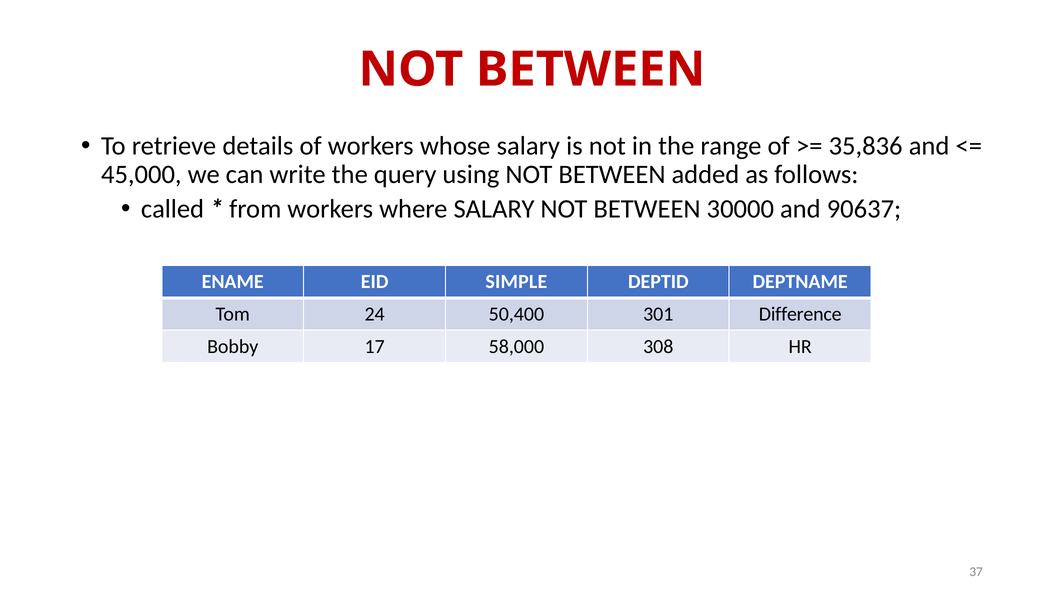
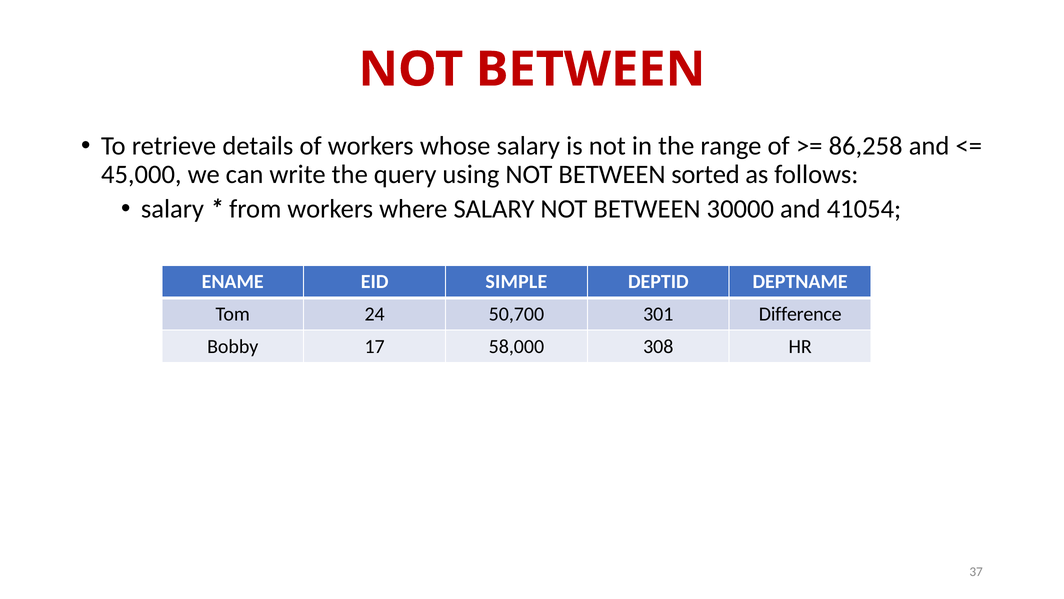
35,836: 35,836 -> 86,258 (866, 146)
added: added -> sorted (706, 175)
called: called -> salary (172, 209)
90637: 90637 -> 41054 (864, 209)
50,400: 50,400 -> 50,700 (516, 314)
